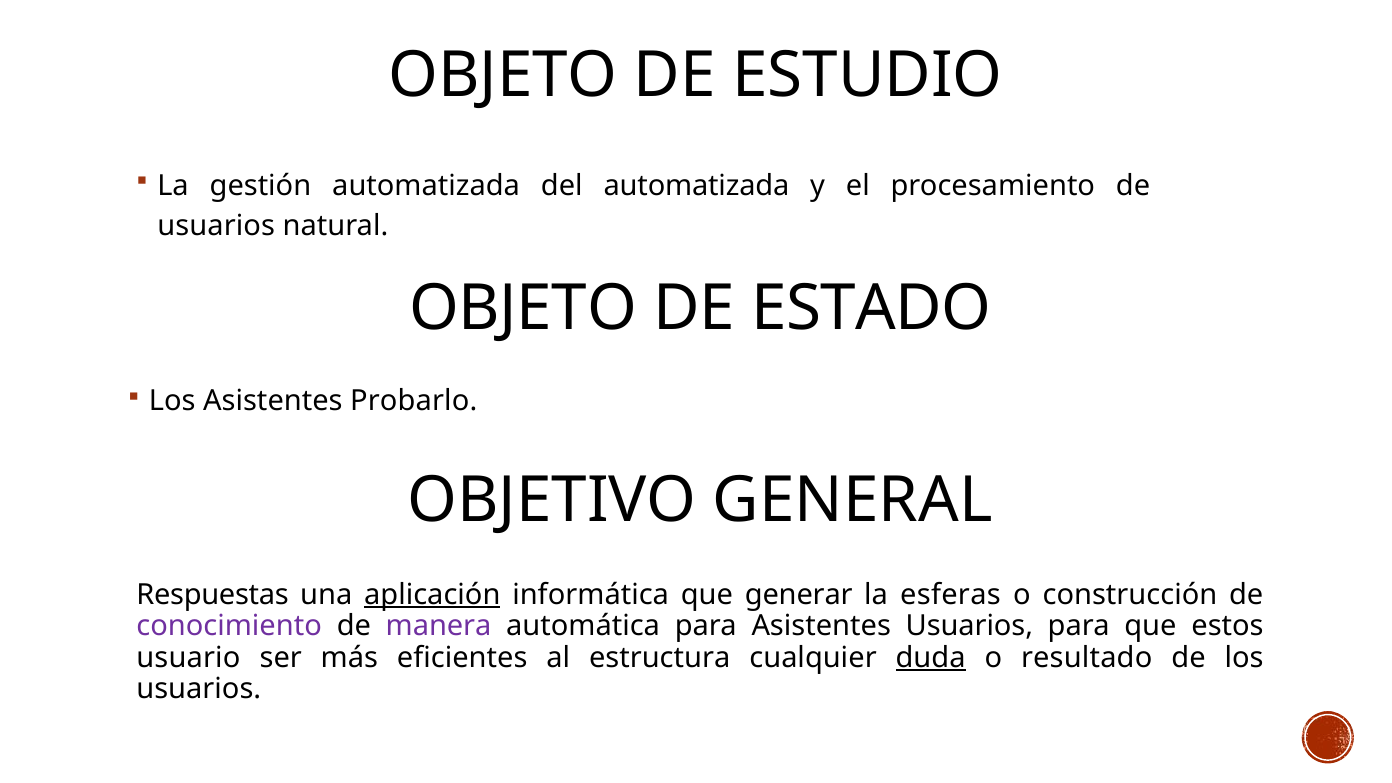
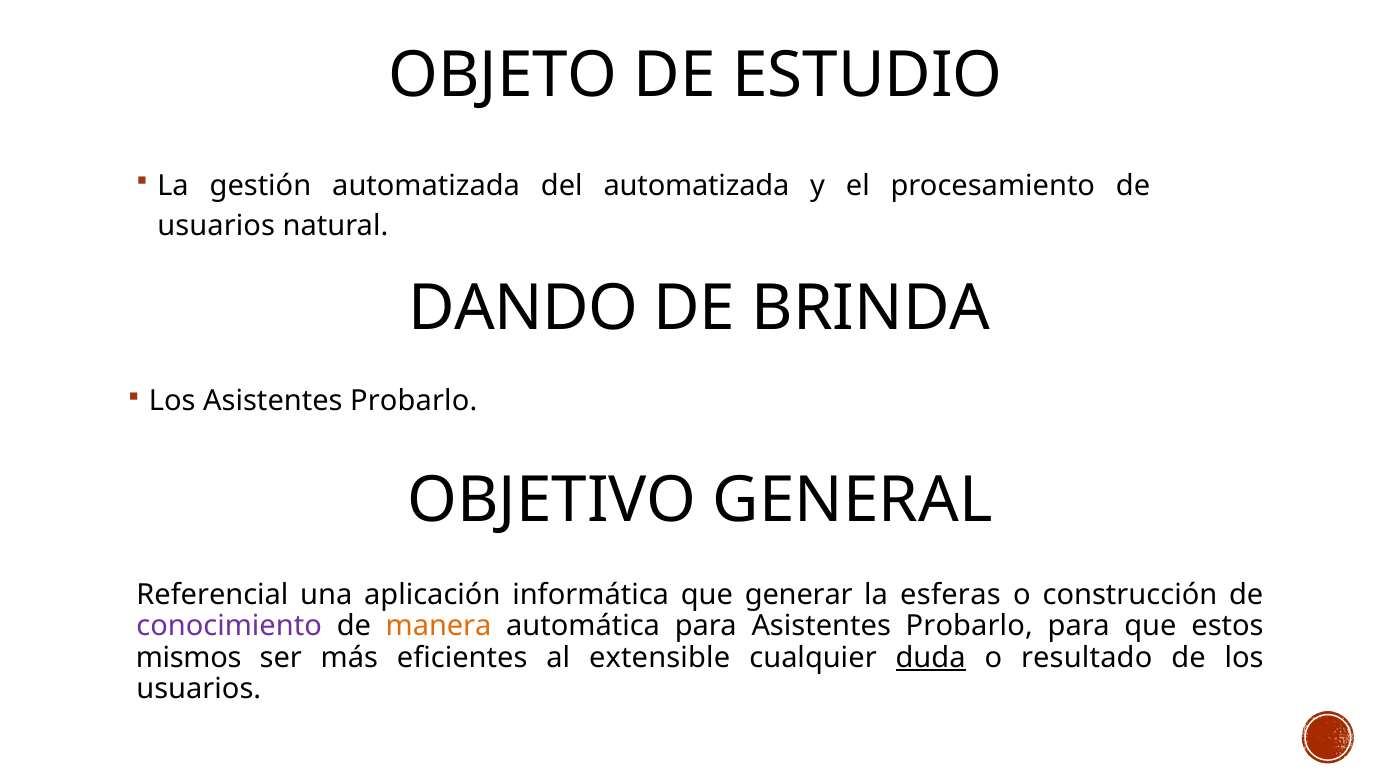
OBJETO: OBJETO -> DANDO (523, 308)
ESTADO: ESTADO -> BRINDA (871, 308)
Respuestas: Respuestas -> Referencial (212, 595)
aplicación underline: present -> none (432, 595)
manera colour: purple -> orange (439, 626)
para Asistentes Usuarios: Usuarios -> Probarlo (969, 626)
usuario: usuario -> mismos (189, 658)
estructura: estructura -> extensible (660, 658)
